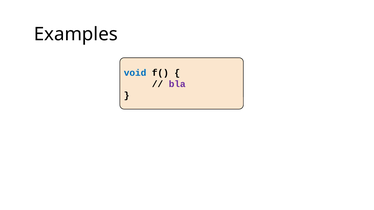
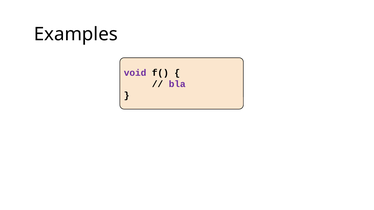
void colour: blue -> purple (135, 73)
